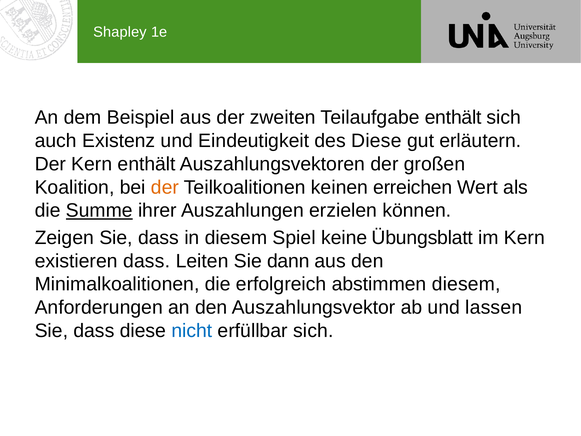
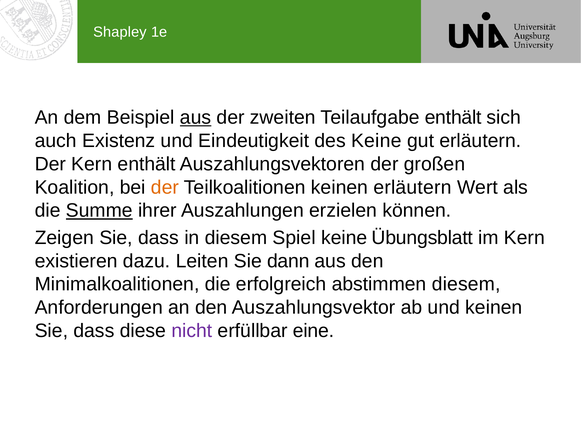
aus underline: none -> present (196, 118)
des Diese: Diese -> Keine (376, 141)
keinen erreichen: erreichen -> erläutern (413, 187)
existieren dass: dass -> dazu (147, 261)
und lassen: lassen -> keinen (494, 307)
nicht colour: blue -> purple (192, 331)
erfüllbar sich: sich -> eine (314, 331)
